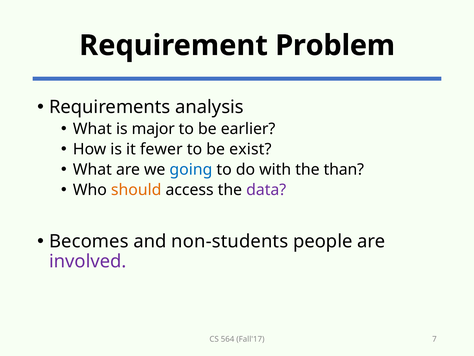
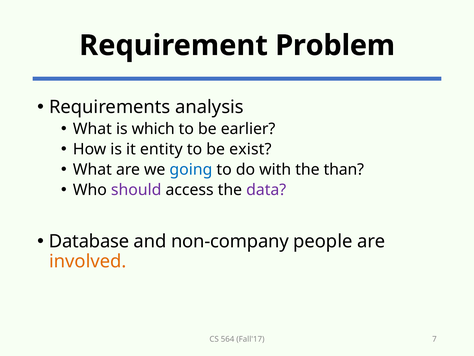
major: major -> which (153, 129)
fewer: fewer -> entity (161, 149)
should colour: orange -> purple (136, 190)
Becomes: Becomes -> Database (89, 241)
non-students: non-students -> non-company (230, 241)
involved colour: purple -> orange (88, 261)
